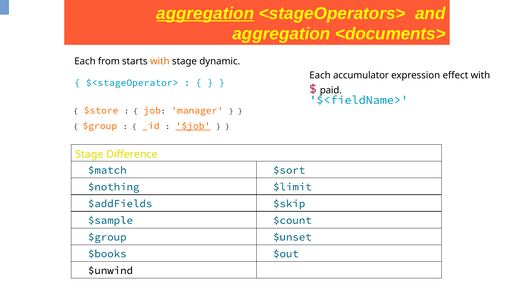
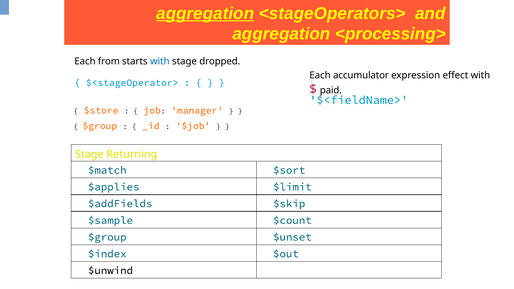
<documents>: <documents> -> <processing> (390, 34)
with colour: orange -> blue (160, 61)
dynamic: dynamic -> dropped (220, 61)
$job underline: present -> none (193, 126)
Difference: Difference -> Returning (132, 154)
$nothing: $nothing -> $applies (114, 187)
$books: $books -> $index (107, 254)
